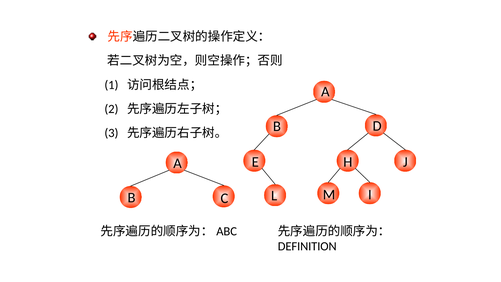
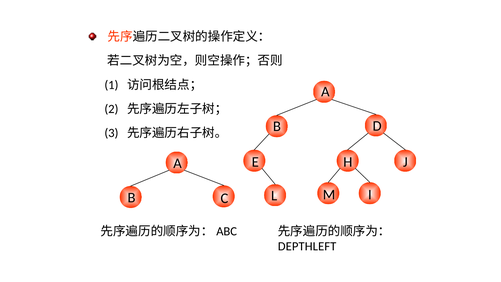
DEFINITION: DEFINITION -> DEPTHLEFT (307, 246)
